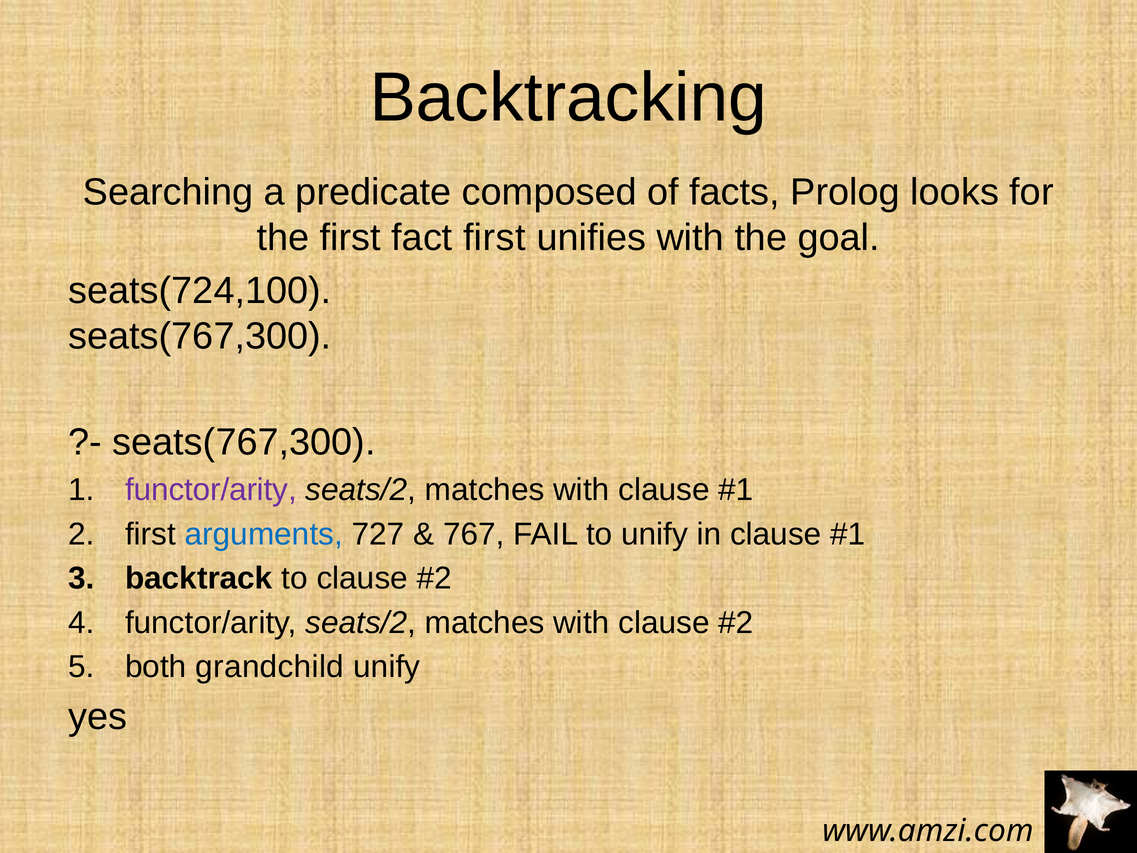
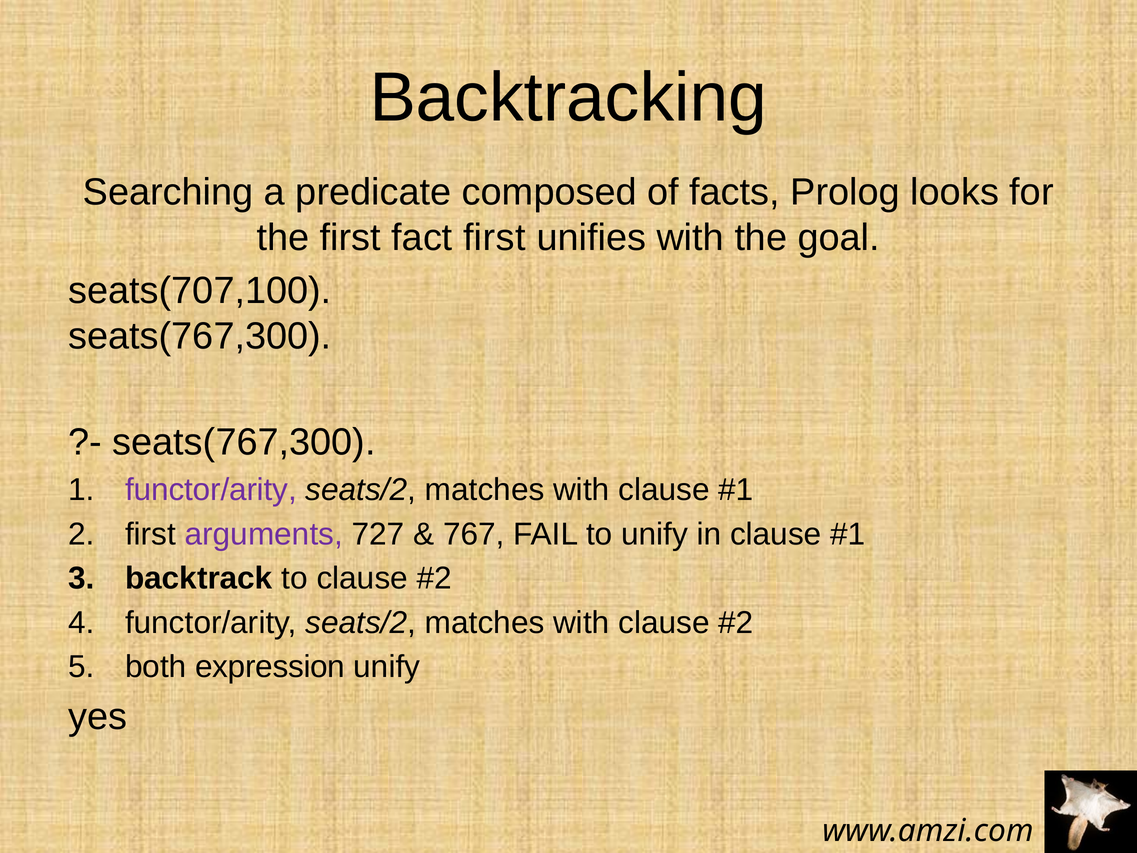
seats(724,100: seats(724,100 -> seats(707,100 (200, 291)
arguments colour: blue -> purple (264, 534)
grandchild: grandchild -> expression (270, 667)
